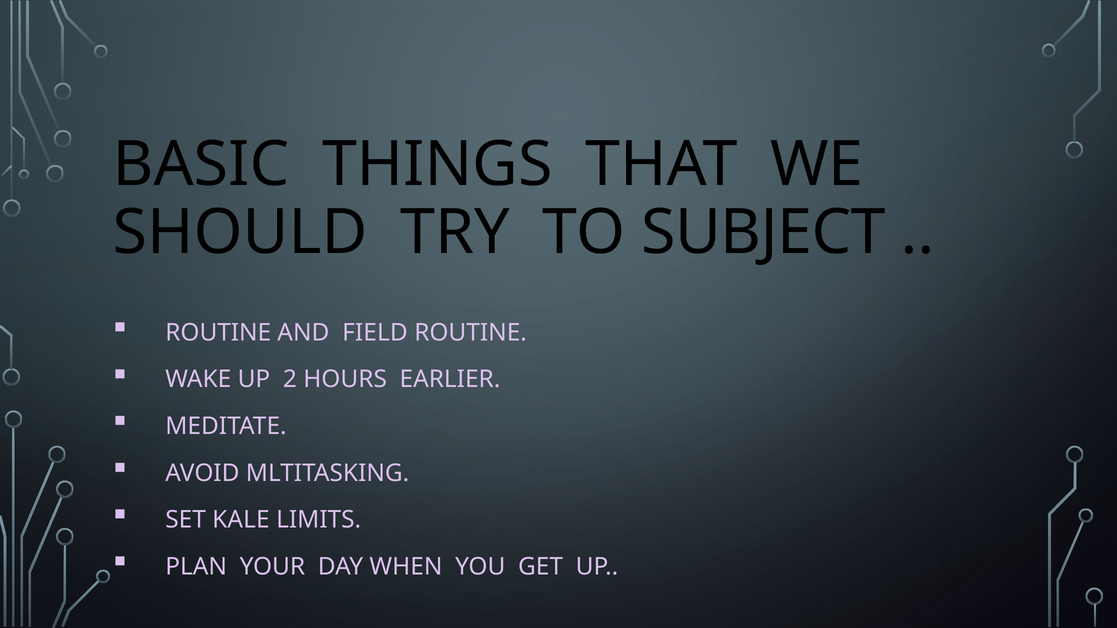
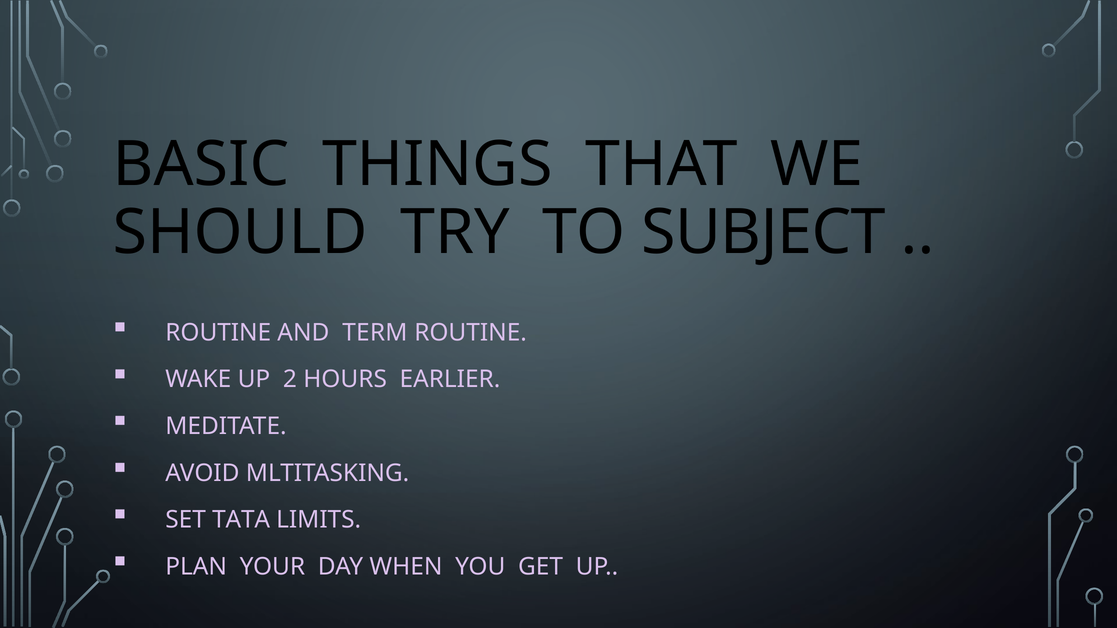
FIELD: FIELD -> TERM (375, 333)
KALE: KALE -> TATA (241, 520)
